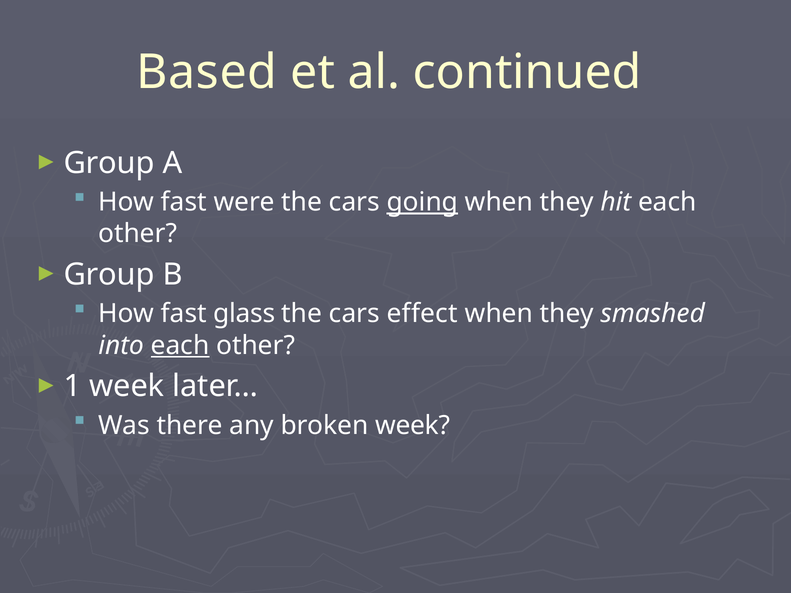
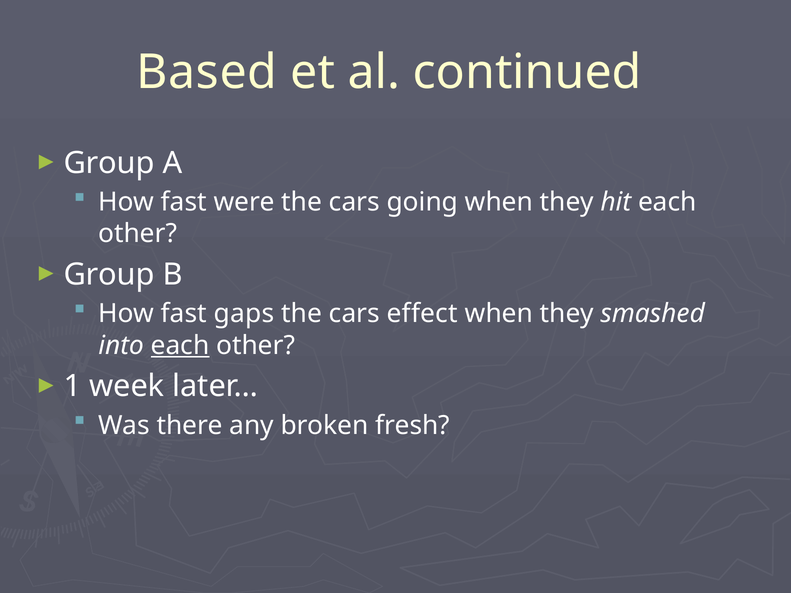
going underline: present -> none (422, 202)
glass: glass -> gaps (244, 314)
broken week: week -> fresh (413, 426)
